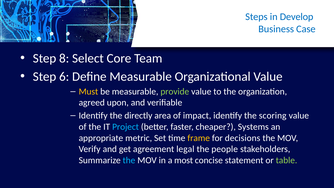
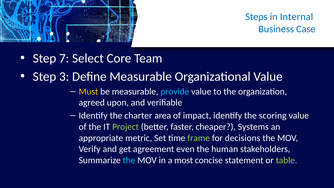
Develop: Develop -> Internal (297, 17)
8: 8 -> 7 (64, 58)
6: 6 -> 3 (64, 76)
provide colour: light green -> light blue (175, 91)
directly: directly -> charter (138, 116)
Project colour: light blue -> light green (126, 127)
frame colour: yellow -> light green (199, 138)
legal: legal -> even (185, 149)
people: people -> human (225, 149)
